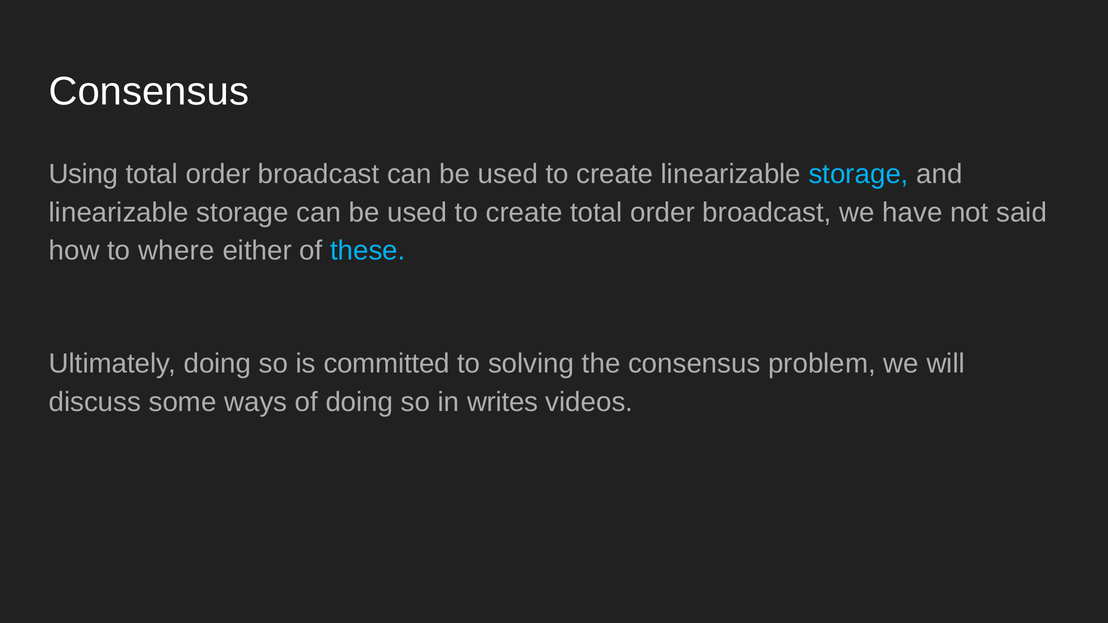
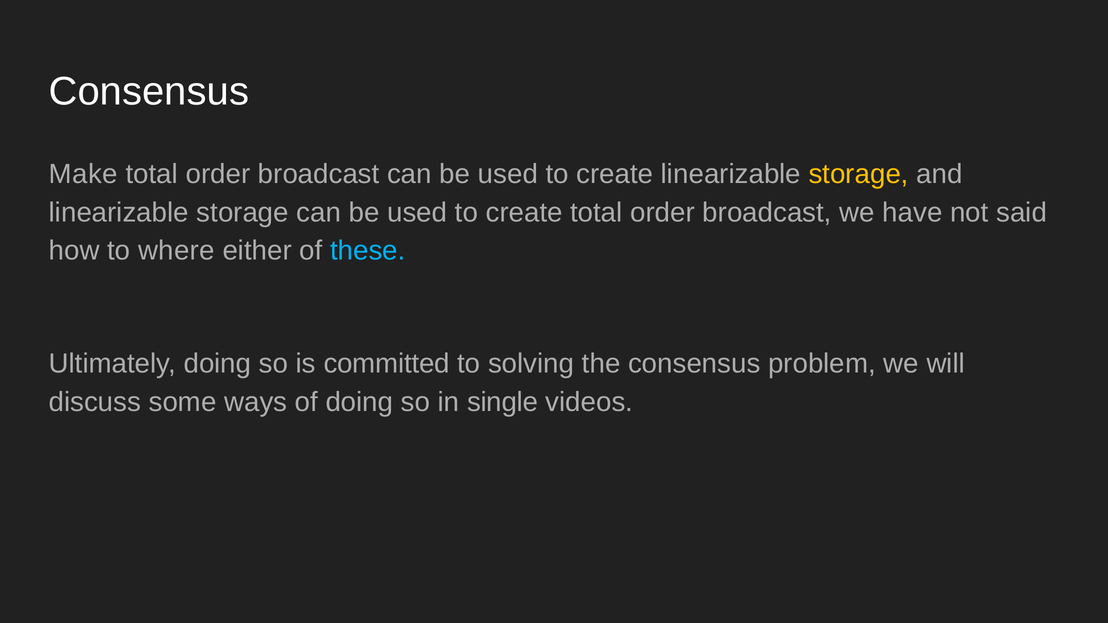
Using: Using -> Make (83, 174)
storage colour: light blue -> yellow (859, 174)
writes: writes -> single (503, 402)
